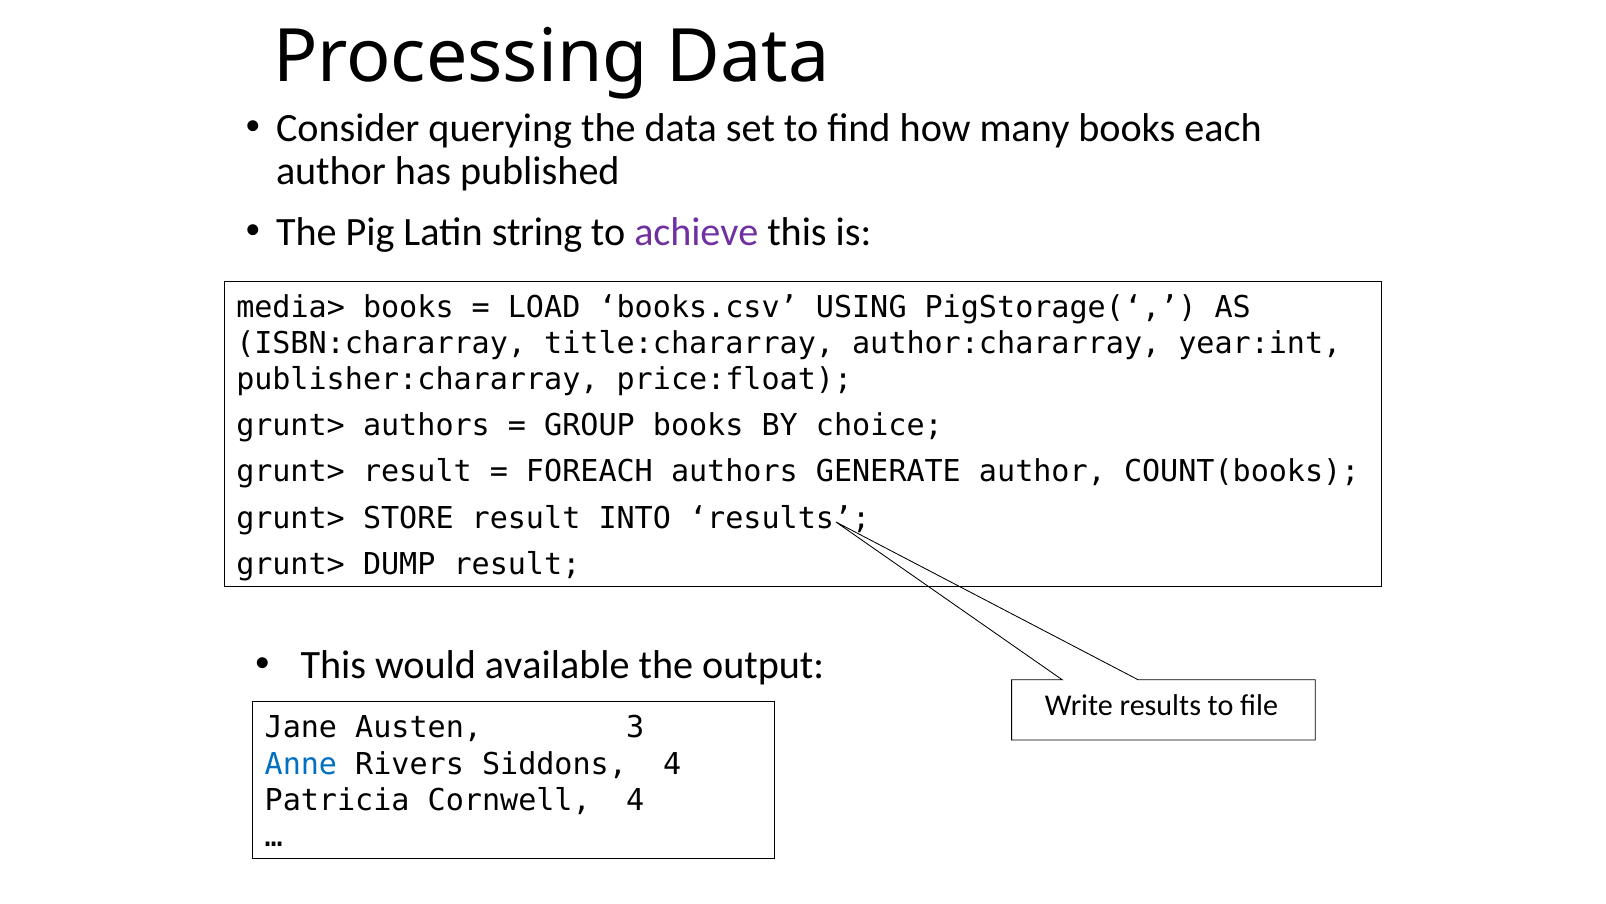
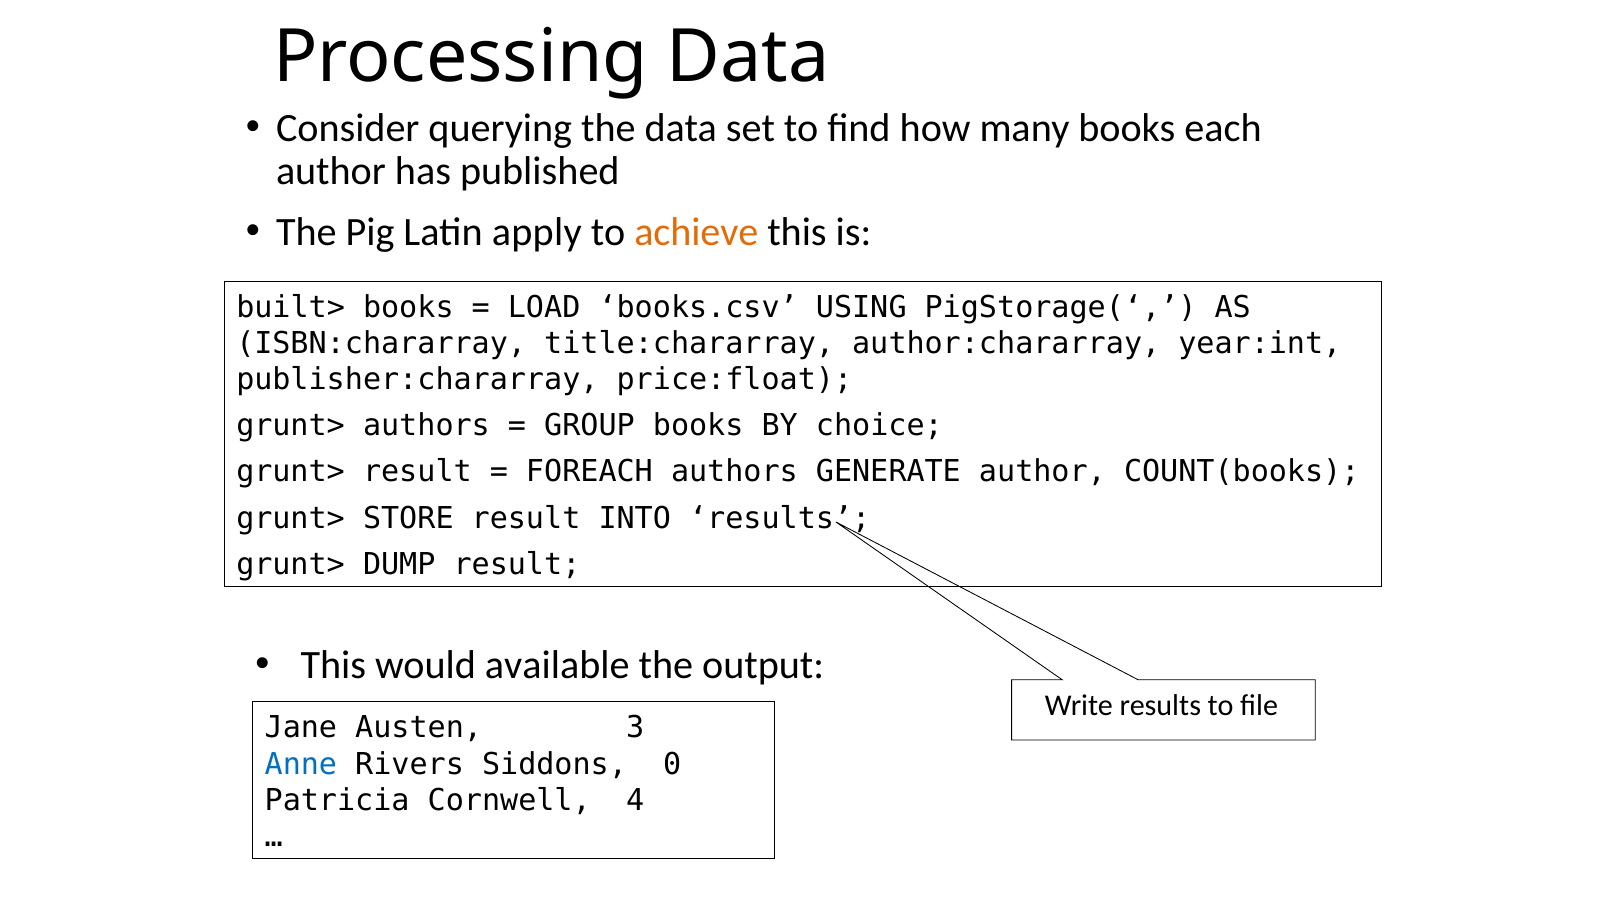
string: string -> apply (537, 232)
achieve colour: purple -> orange (696, 232)
media>: media> -> built> (291, 307)
Siddons 4: 4 -> 0 (672, 764)
